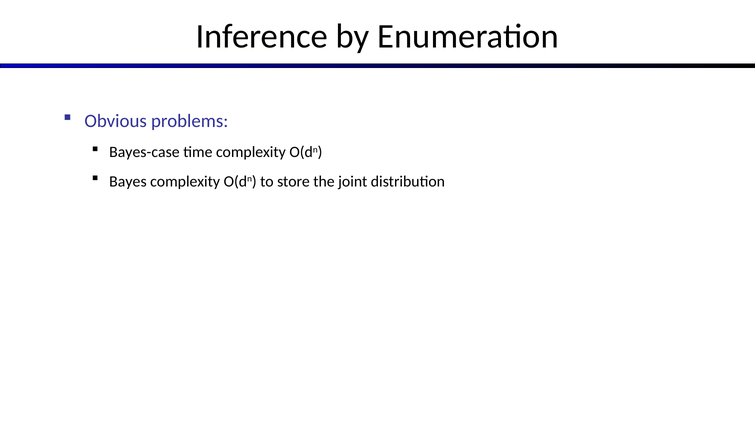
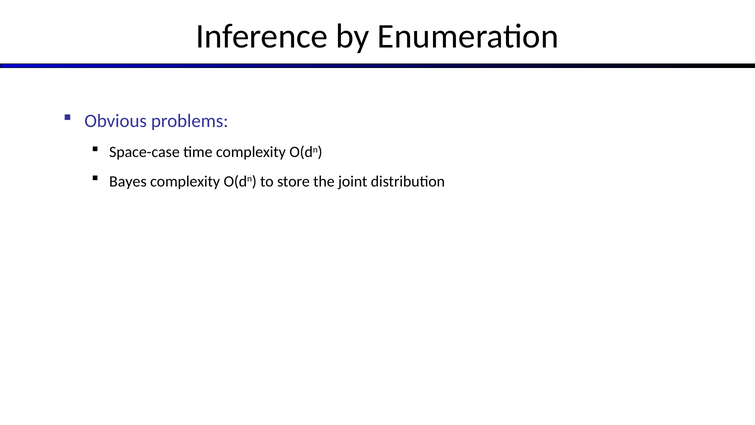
Bayes-case: Bayes-case -> Space-case (144, 152)
